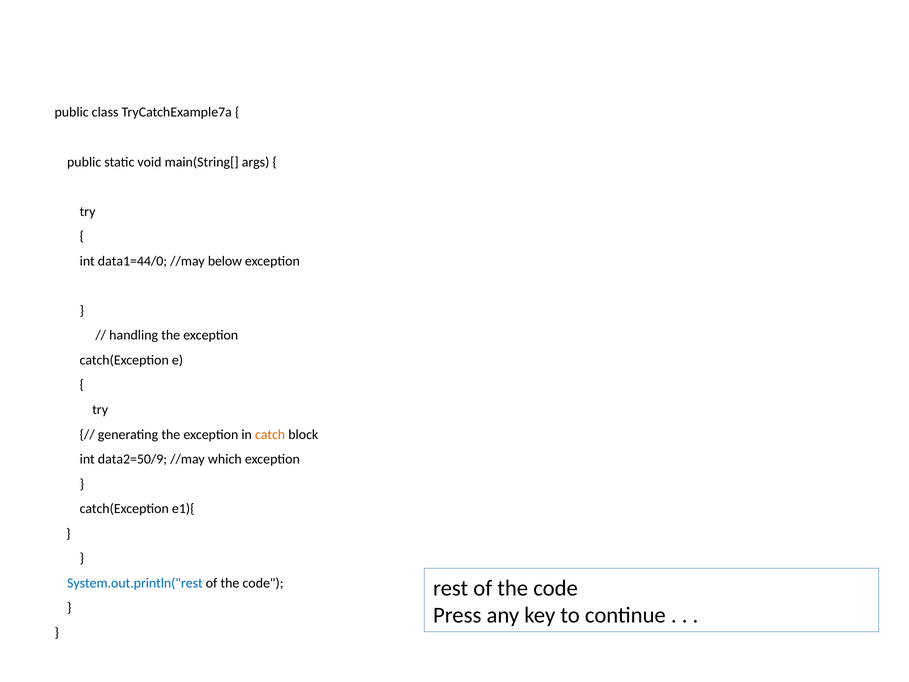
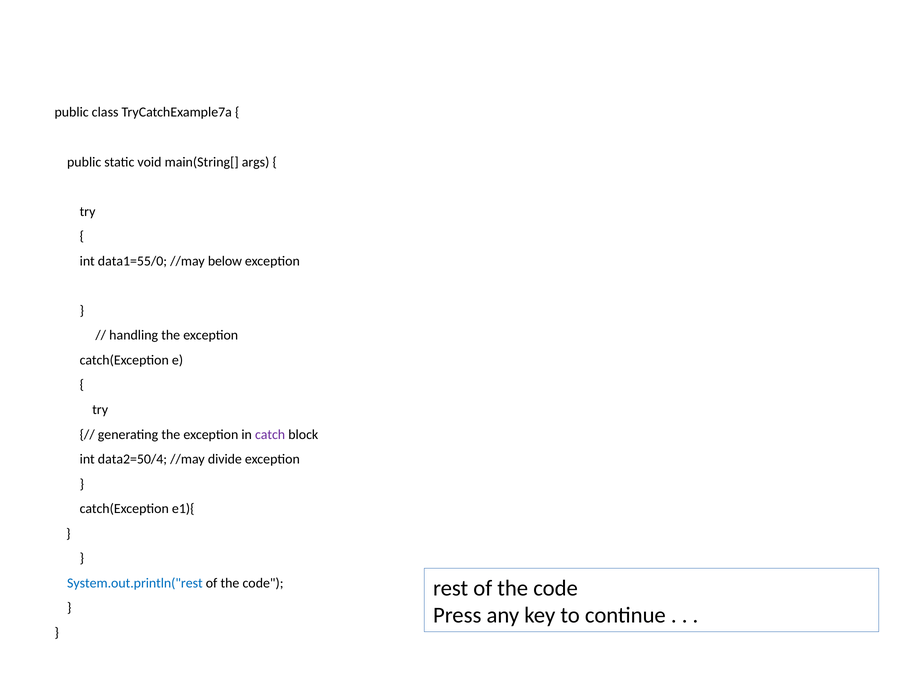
data1=44/0: data1=44/0 -> data1=55/0 (132, 261)
catch colour: orange -> purple (270, 434)
data2=50/9: data2=50/9 -> data2=50/4 (132, 459)
which: which -> divide (225, 459)
